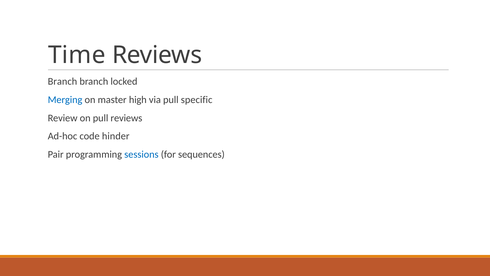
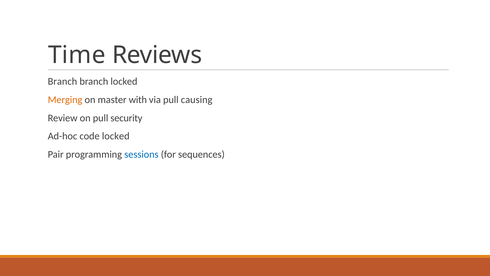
Merging colour: blue -> orange (65, 100)
high: high -> with (138, 100)
specific: specific -> causing (197, 100)
pull reviews: reviews -> security (126, 118)
code hinder: hinder -> locked (116, 136)
